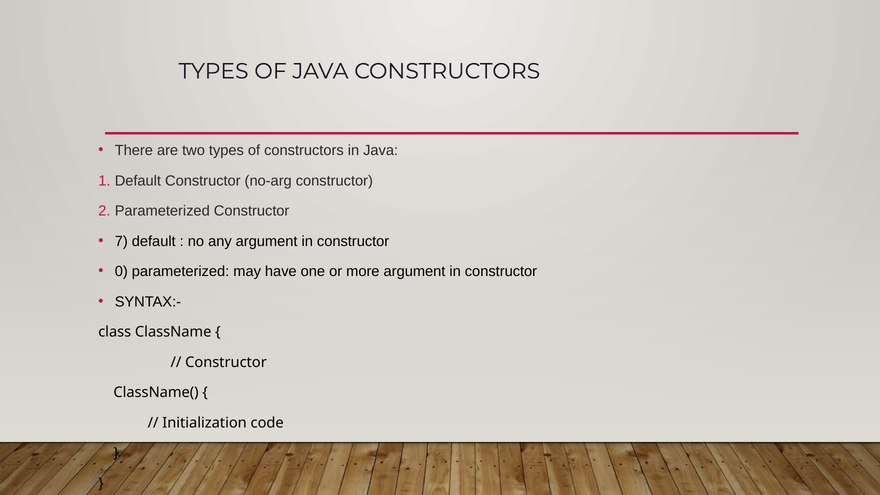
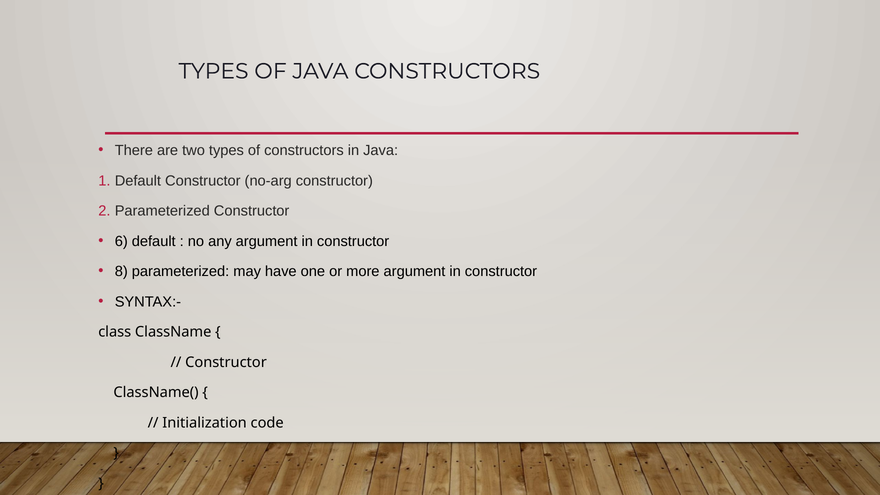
7: 7 -> 6 (121, 241)
0: 0 -> 8 (121, 272)
